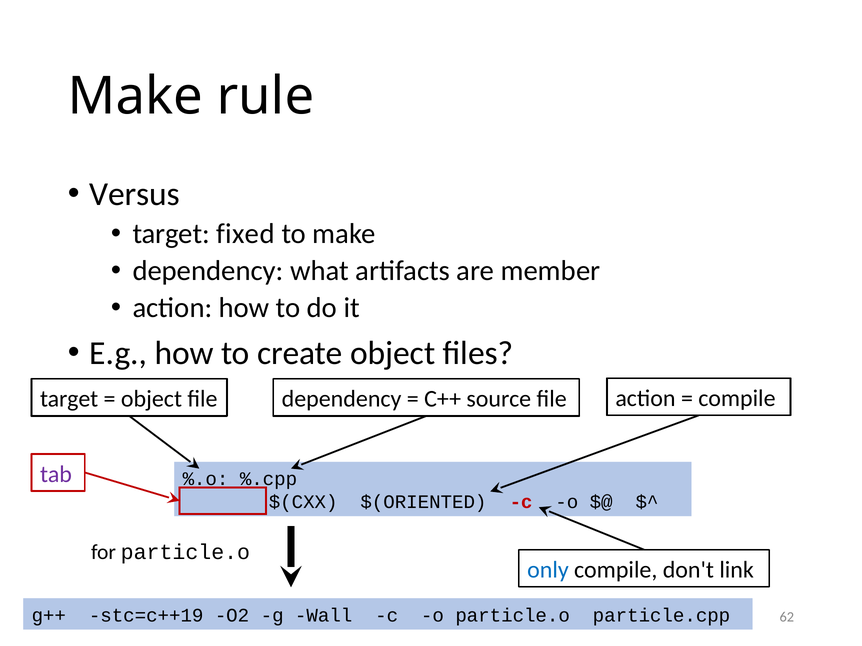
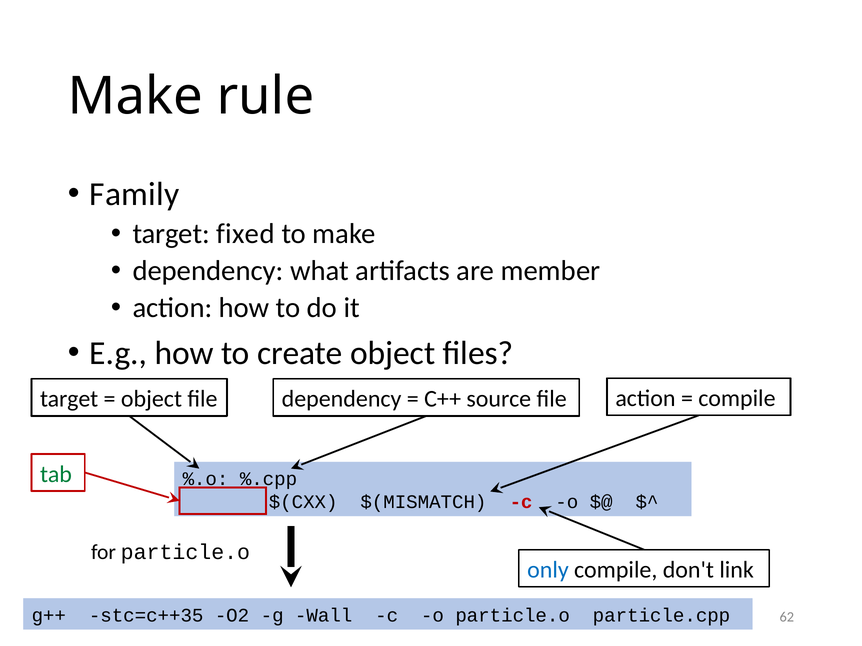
Versus: Versus -> Family (134, 194)
tab colour: purple -> green (56, 475)
$(ORIENTED: $(ORIENTED -> $(MISMATCH (423, 502)
stc=c++19: stc=c++19 -> stc=c++35 (146, 616)
